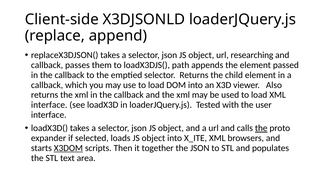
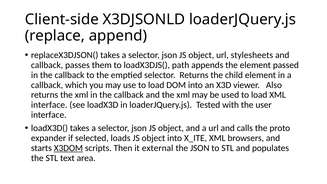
researching: researching -> stylesheets (252, 55)
the underline: present -> none (261, 128)
together: together -> external (158, 148)
